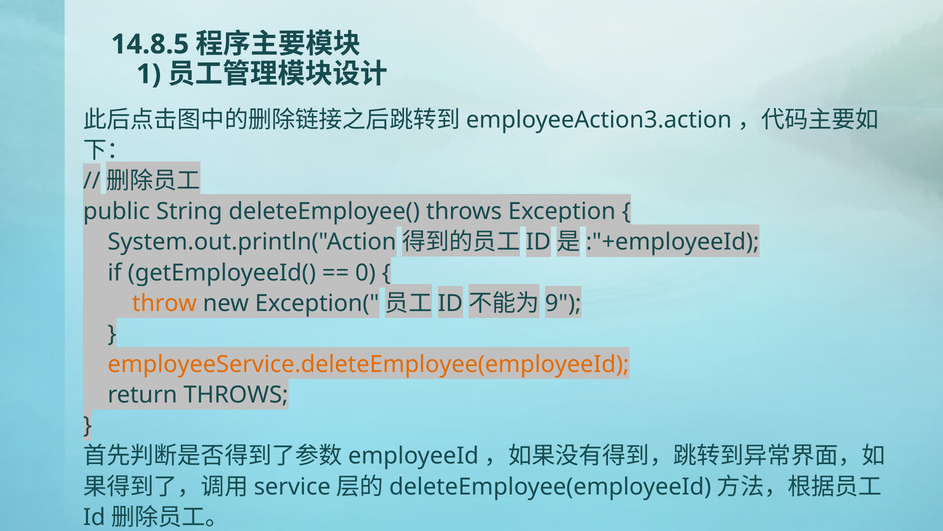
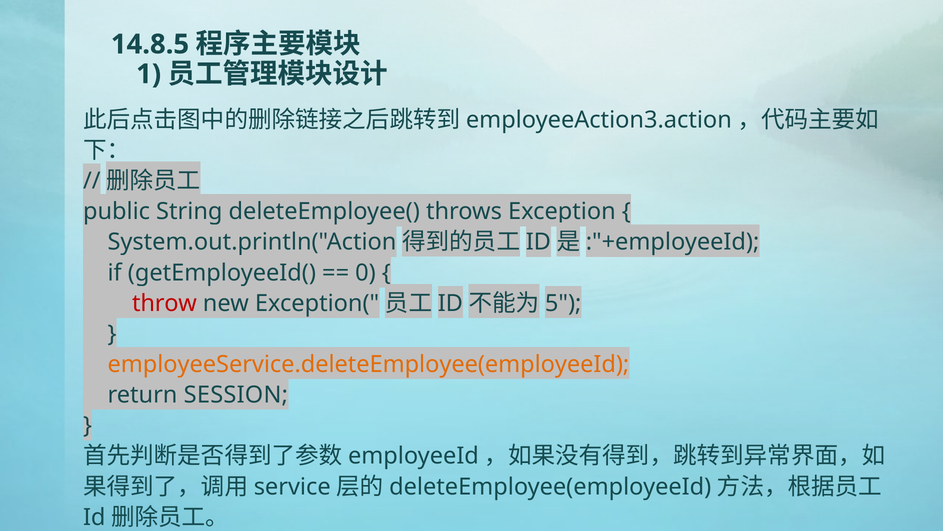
throw colour: orange -> red (164, 303)
9: 9 -> 5 (563, 303)
return THROWS: THROWS -> SESSION (236, 395)
